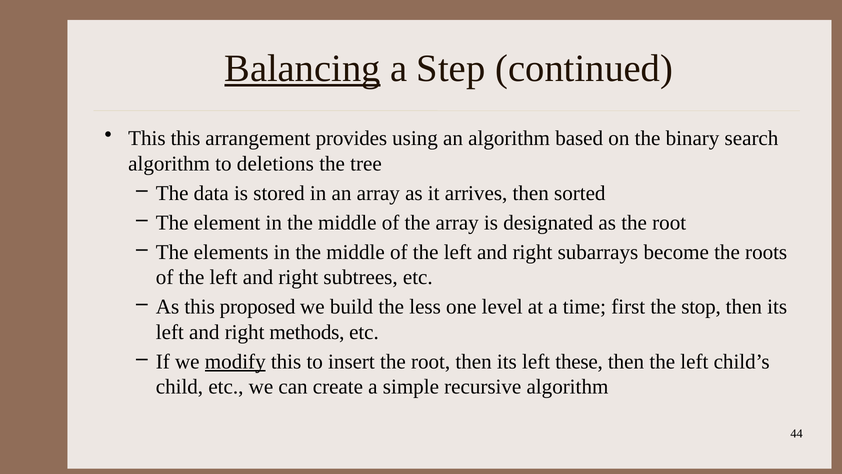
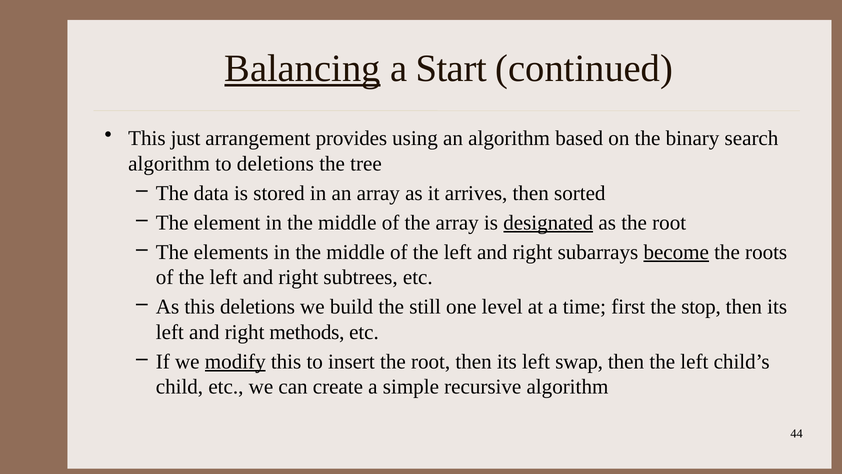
Step: Step -> Start (451, 68)
This this: this -> just (186, 138)
designated underline: none -> present (548, 222)
become underline: none -> present (676, 252)
this proposed: proposed -> deletions (258, 307)
less: less -> still (425, 307)
these: these -> swap (579, 361)
